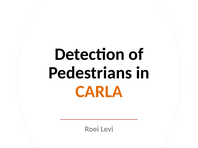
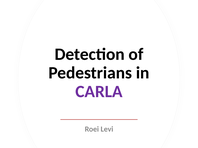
CARLA colour: orange -> purple (99, 92)
